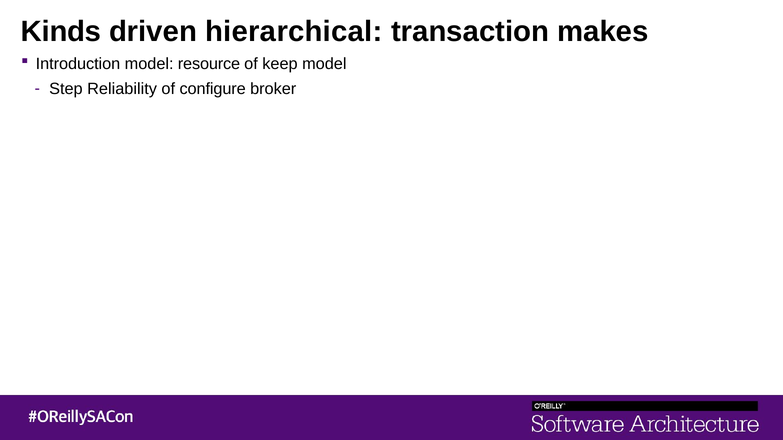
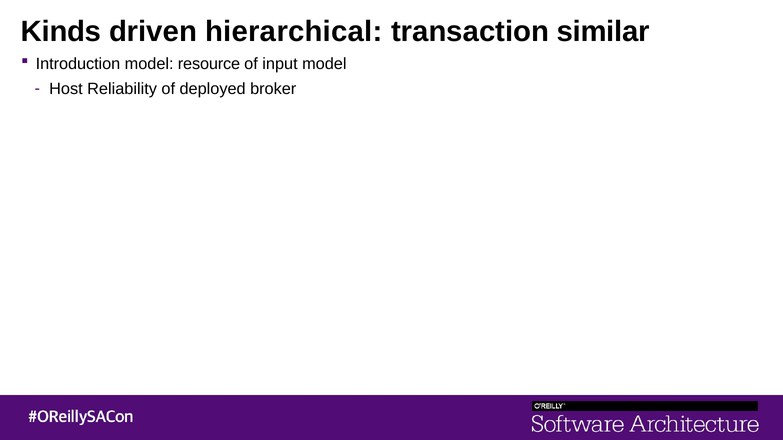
makes: makes -> similar (603, 32)
keep: keep -> input (280, 64)
Step: Step -> Host (66, 89)
configure: configure -> deployed (213, 89)
